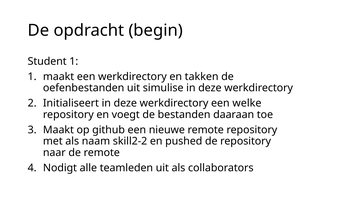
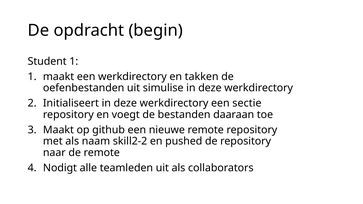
welke: welke -> sectie (247, 103)
